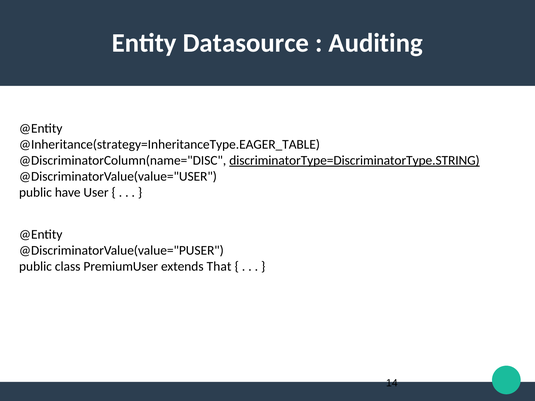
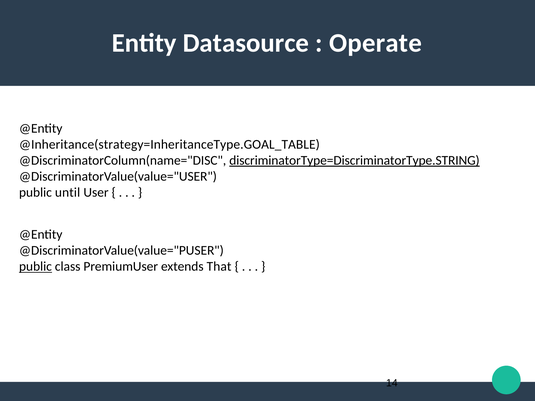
Auditing: Auditing -> Operate (376, 43)
@Inheritance(strategy=InheritanceType.EAGER_TABLE: @Inheritance(strategy=InheritanceType.EAGER_TABLE -> @Inheritance(strategy=InheritanceType.GOAL_TABLE (169, 144)
have: have -> until (68, 193)
public underline: none -> present (35, 267)
